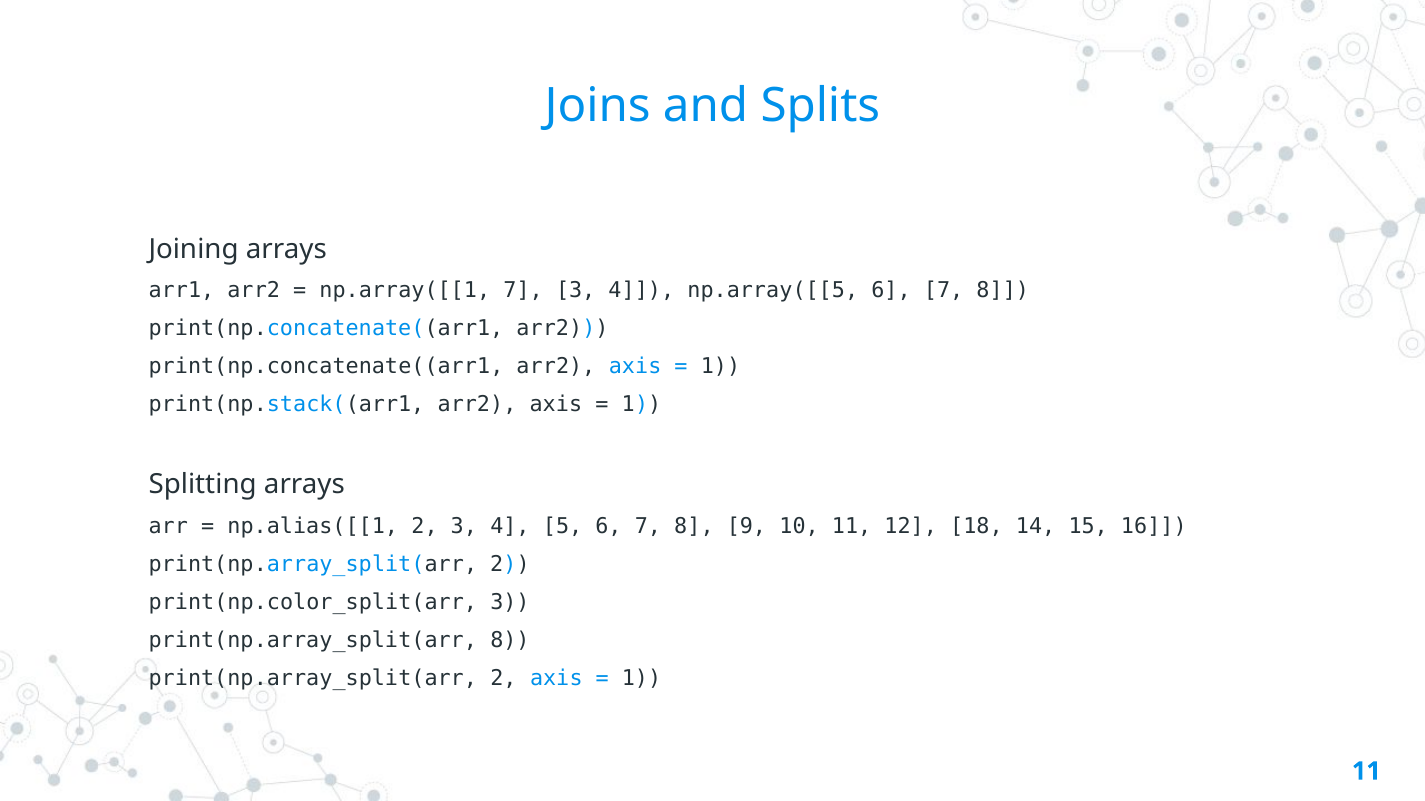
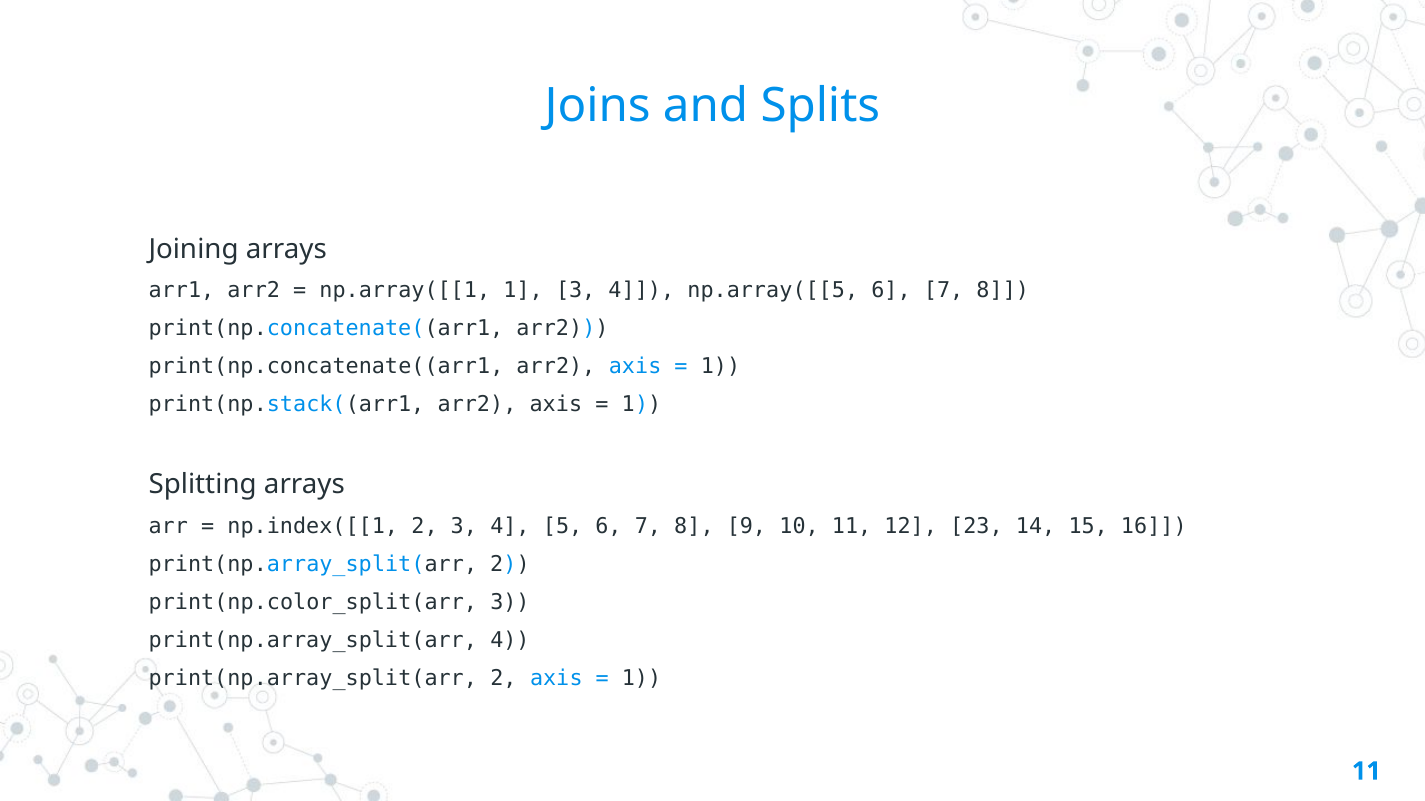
np.array([[1 7: 7 -> 1 (523, 291)
np.alias([[1: np.alias([[1 -> np.index([[1 (313, 526)
18: 18 -> 23 (976, 526)
print(np.array_split(arr 8: 8 -> 4 (510, 640)
